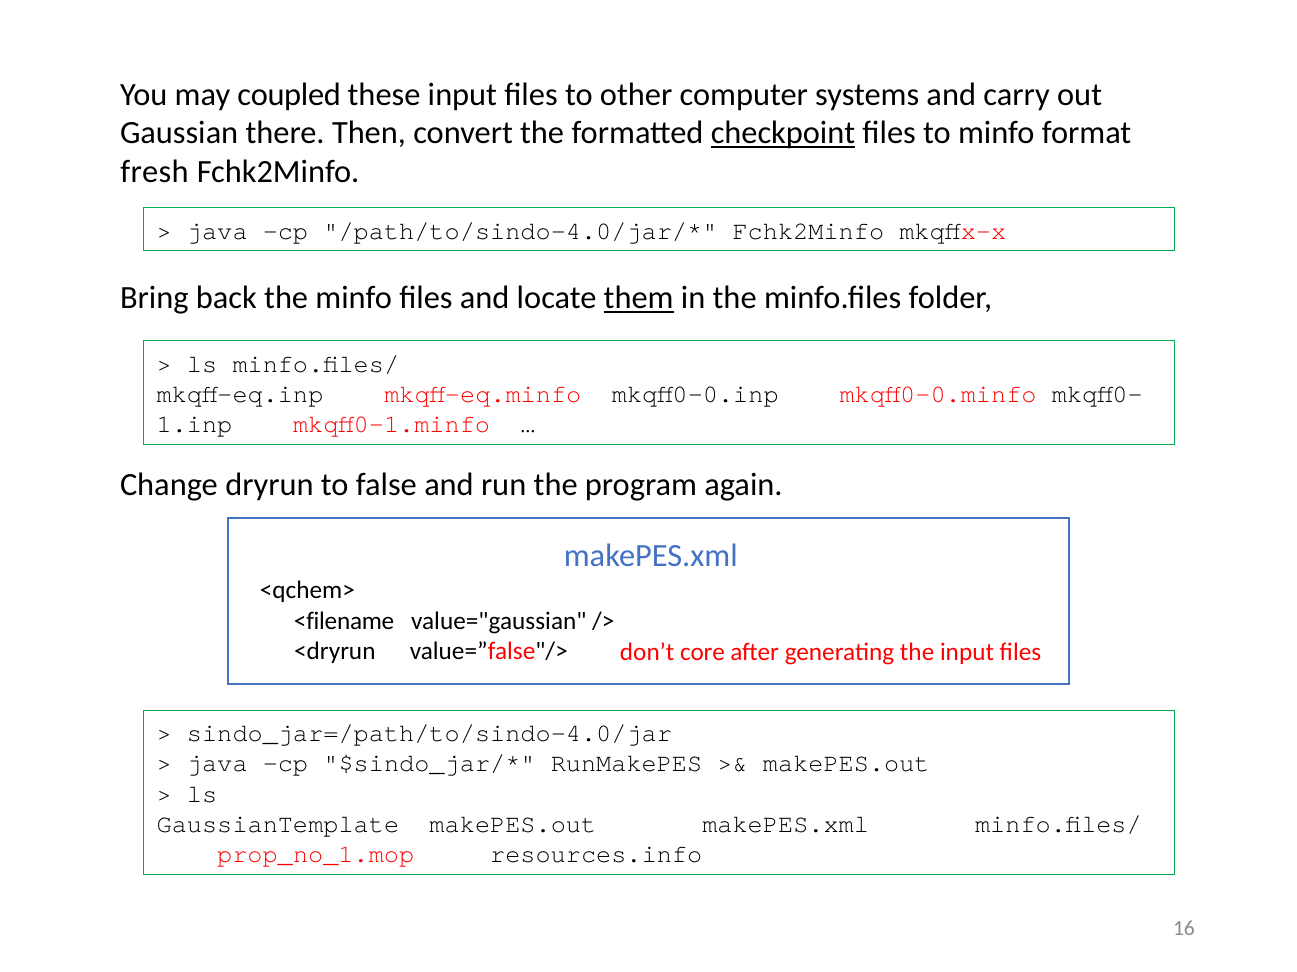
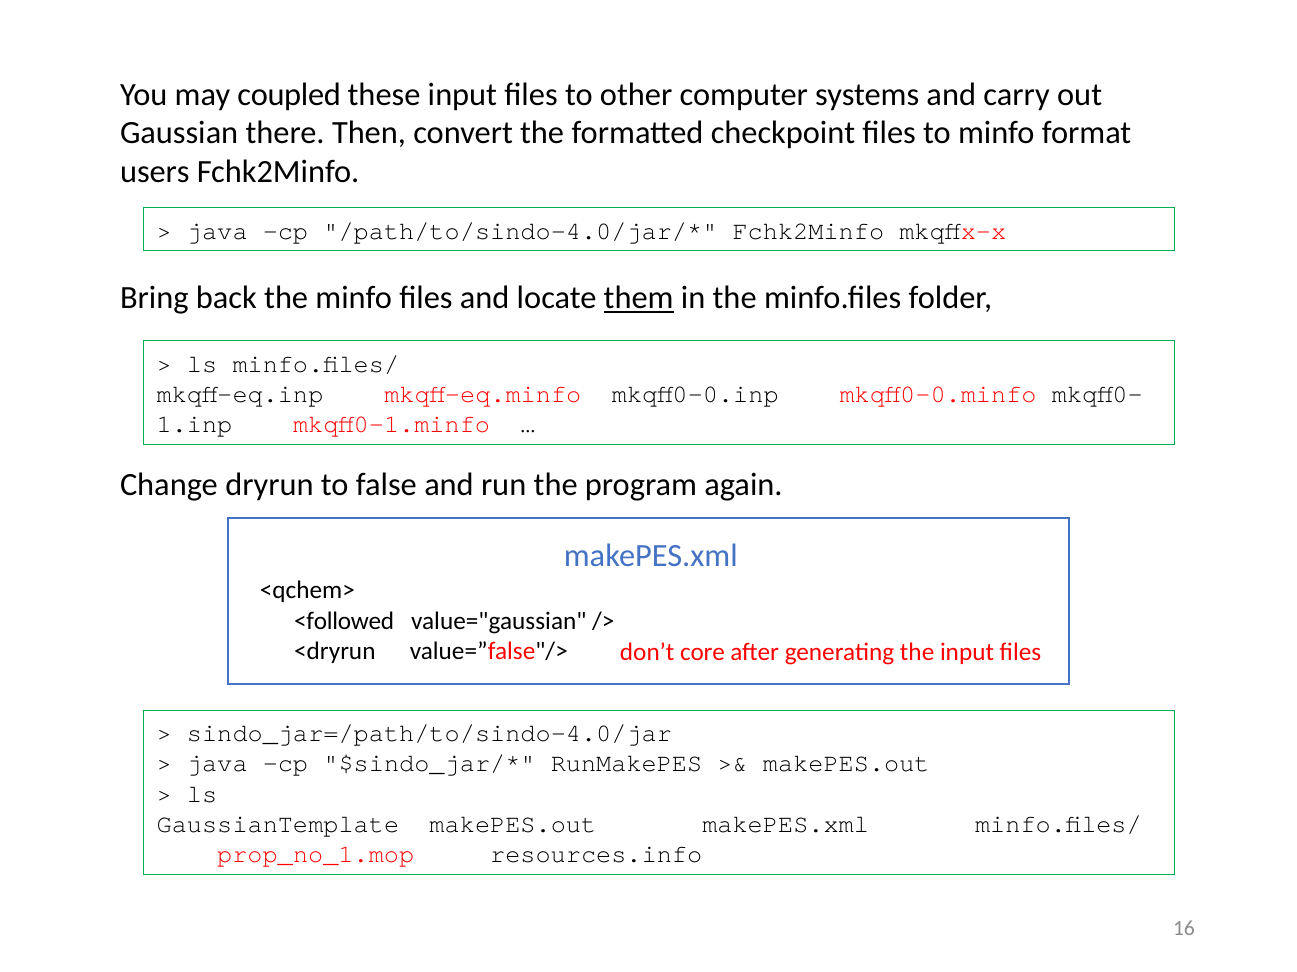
checkpoint underline: present -> none (783, 133)
fresh: fresh -> users (155, 172)
<filename: <filename -> <followed (344, 621)
